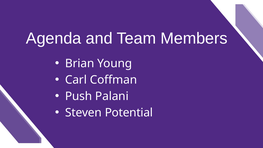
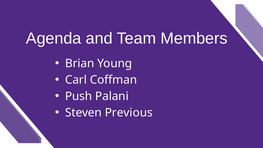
Potential: Potential -> Previous (129, 113)
